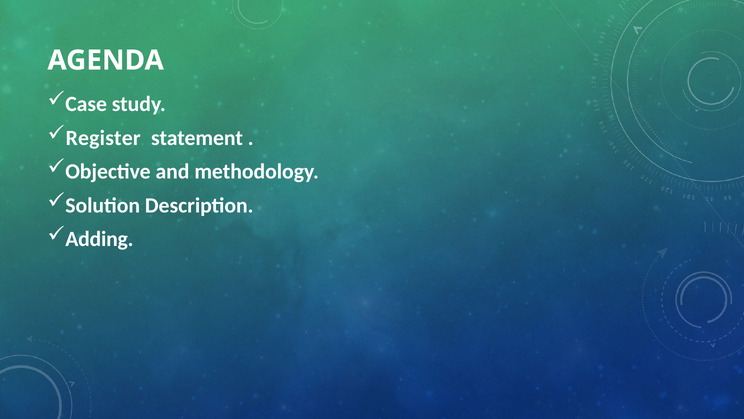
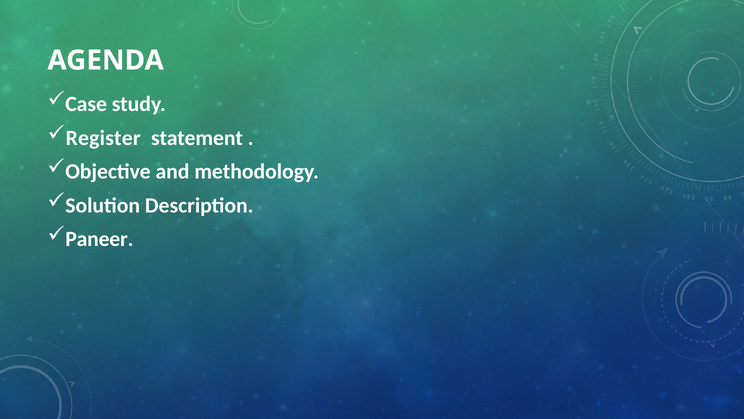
Adding: Adding -> Paneer (99, 239)
